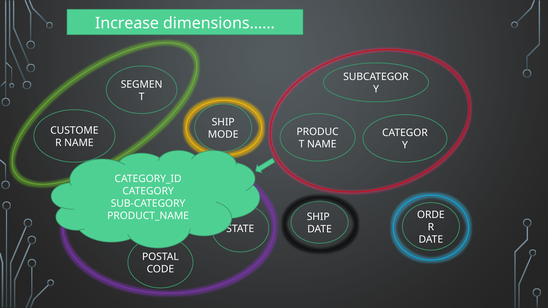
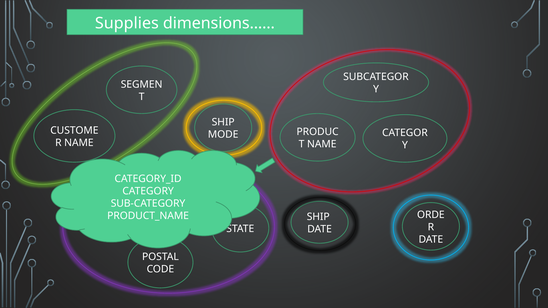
Increase: Increase -> Supplies (127, 23)
